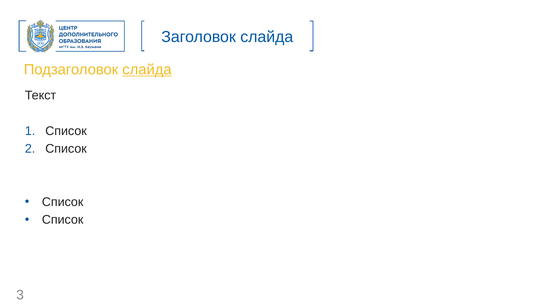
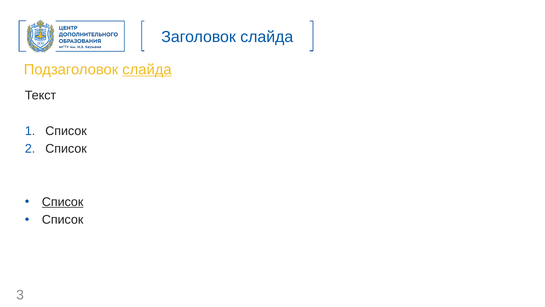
Список underline: none -> present (63, 202)
